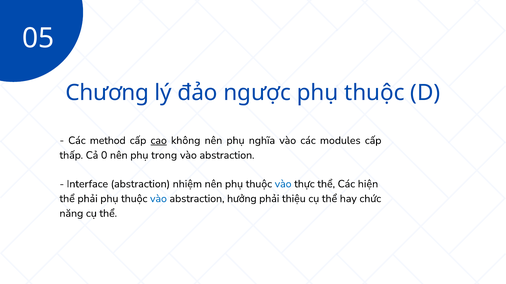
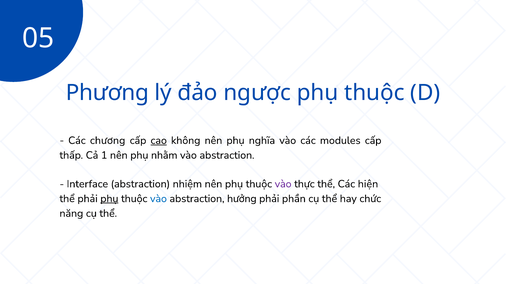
Chương: Chương -> Phương (107, 93)
method: method -> chương (108, 141)
0: 0 -> 1 (104, 156)
trong: trong -> nhằm (164, 156)
vào colour: blue -> purple (283, 184)
phụ underline: none -> present (109, 199)
thiệu: thiệu -> phần (294, 199)
